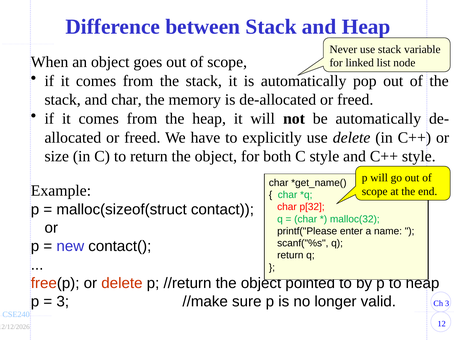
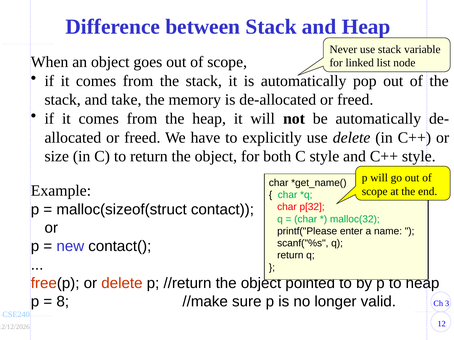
and char: char -> take (126, 100)
3: 3 -> 8 (63, 302)
